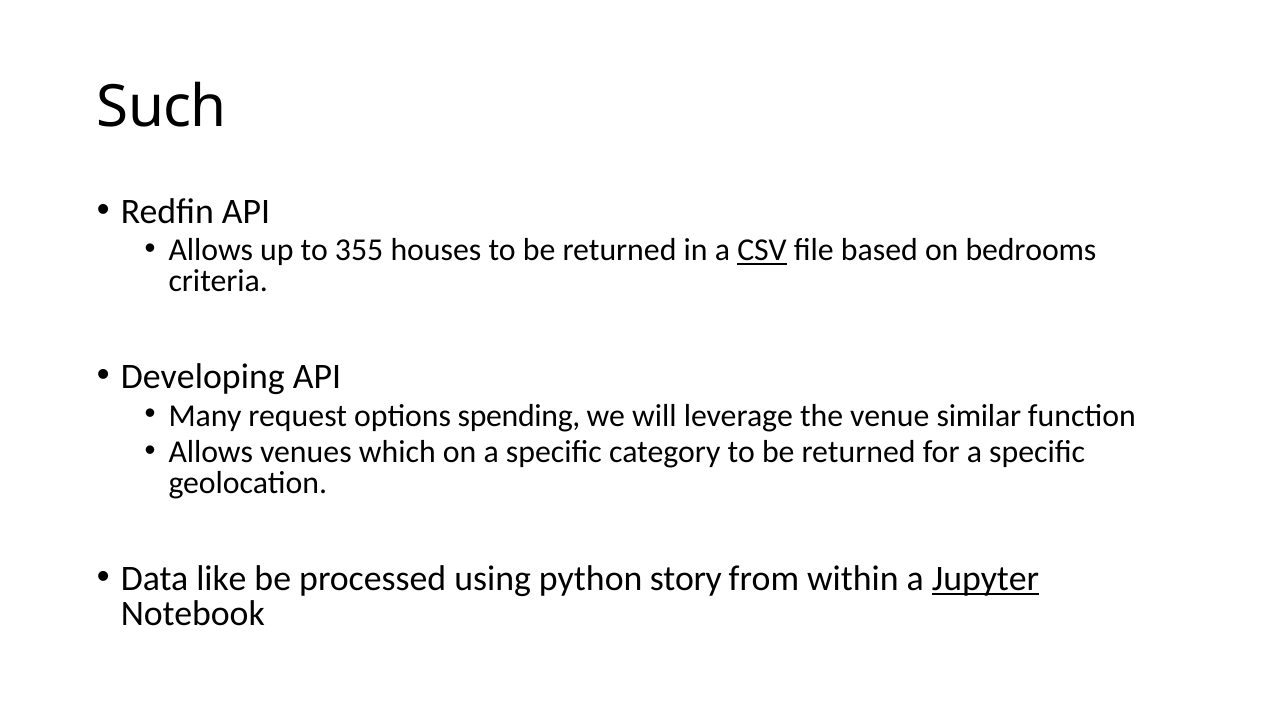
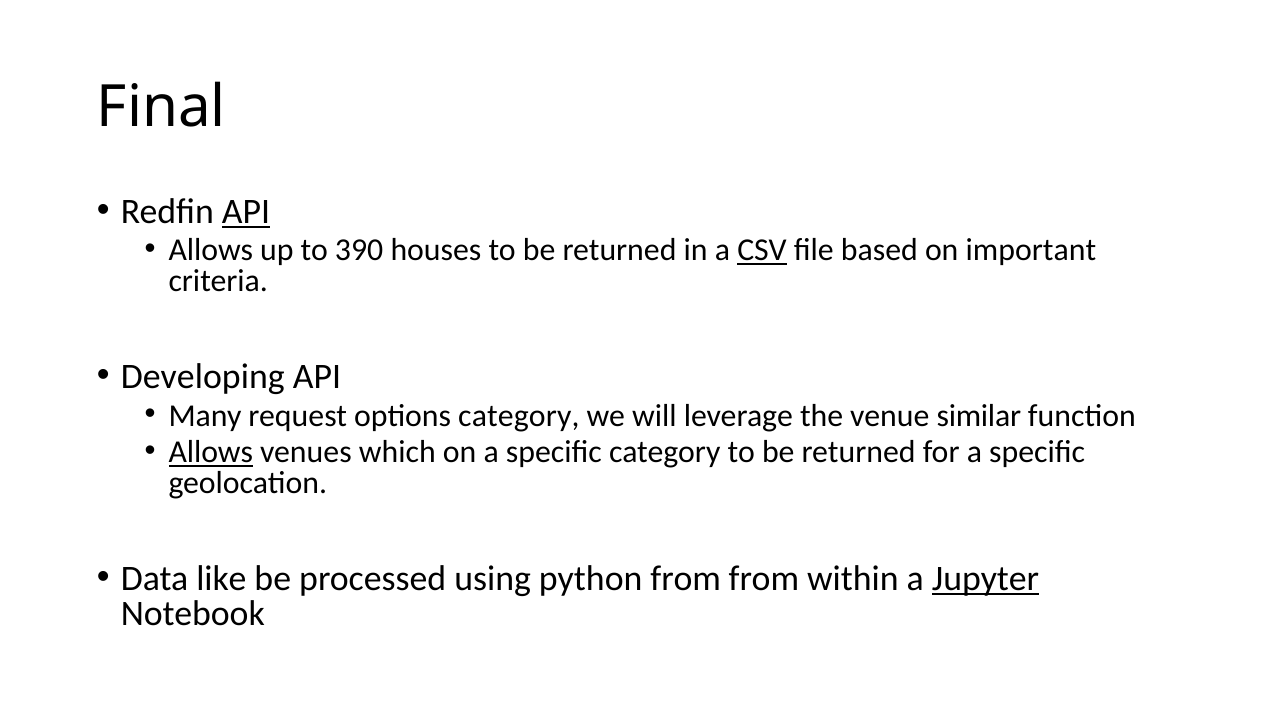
Such: Such -> Final (161, 107)
API underline: none -> present (246, 211)
355: 355 -> 390 (359, 250)
bedrooms: bedrooms -> important (1031, 250)
options spending: spending -> category (519, 415)
Allows underline: none -> present (211, 452)
python story: story -> from (686, 578)
